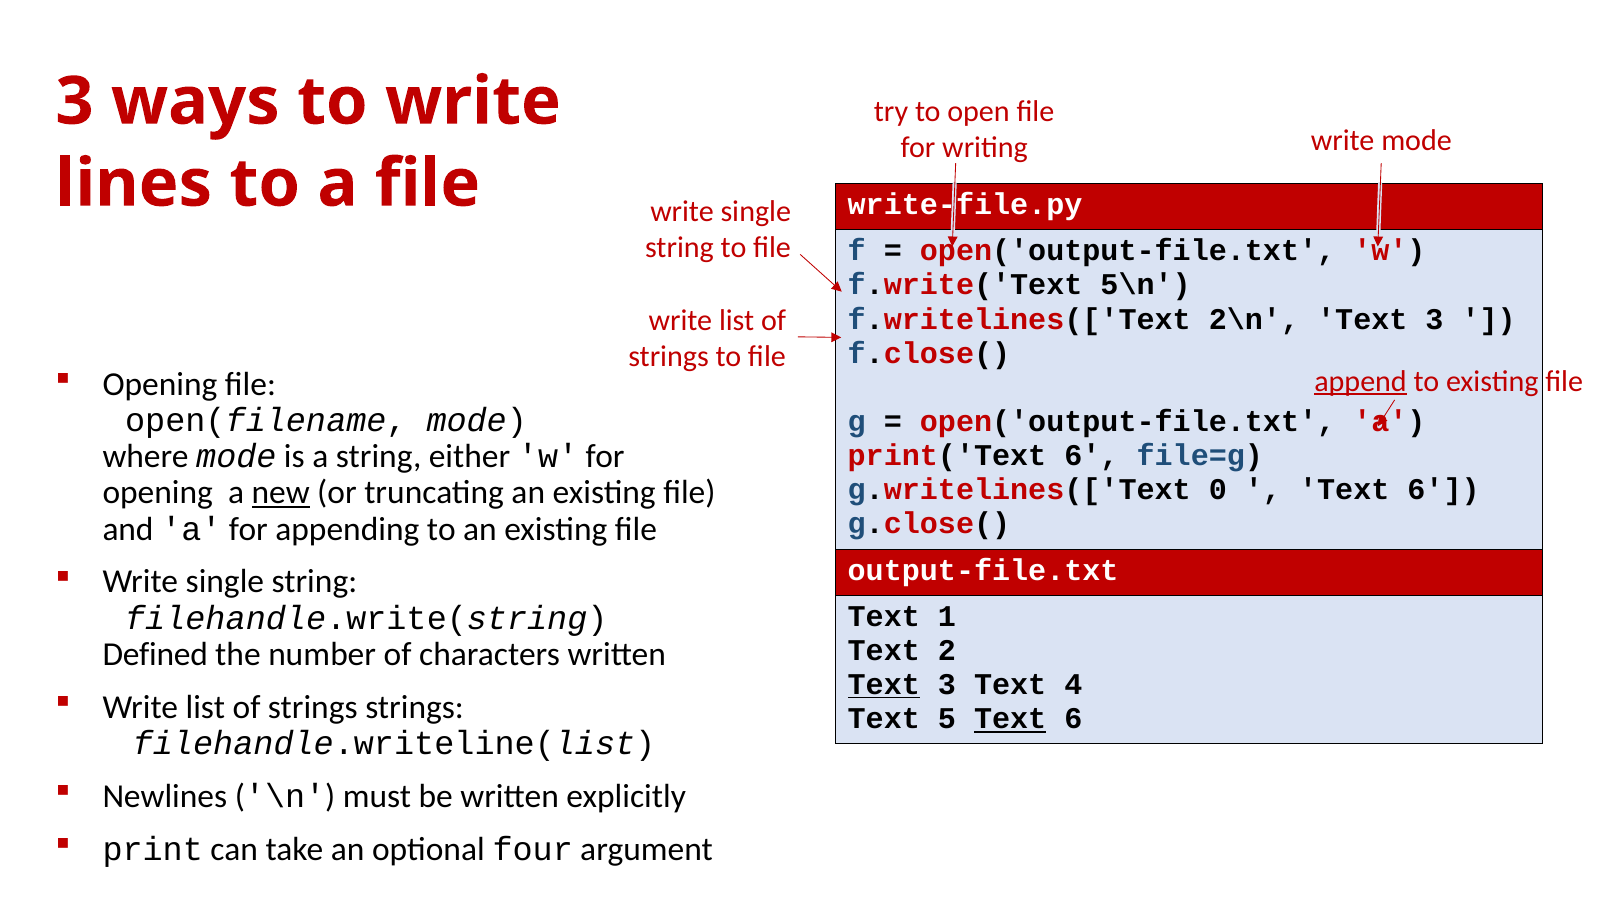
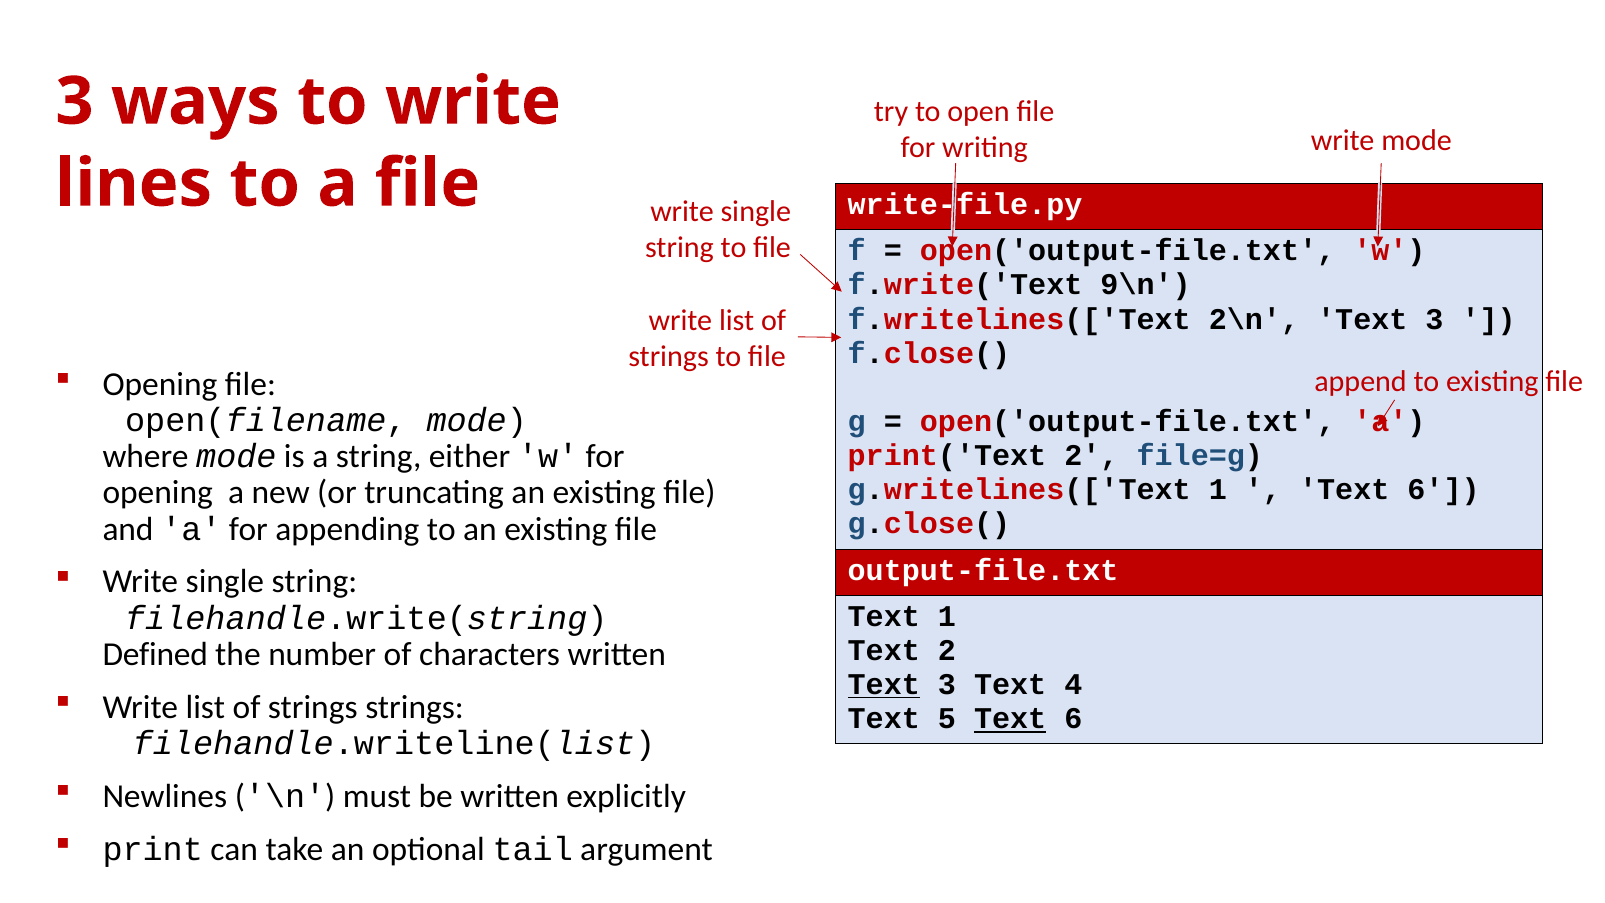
5\n: 5\n -> 9\n (1146, 285)
append underline: present -> none (1361, 381)
print('Text 6: 6 -> 2 (1091, 456)
g.writelines(['Text 0: 0 -> 1 (1218, 490)
new underline: present -> none (281, 493)
four: four -> tail (533, 849)
